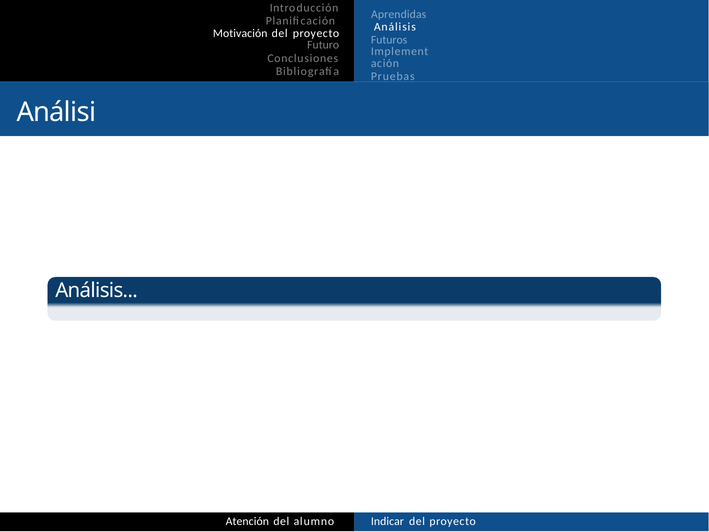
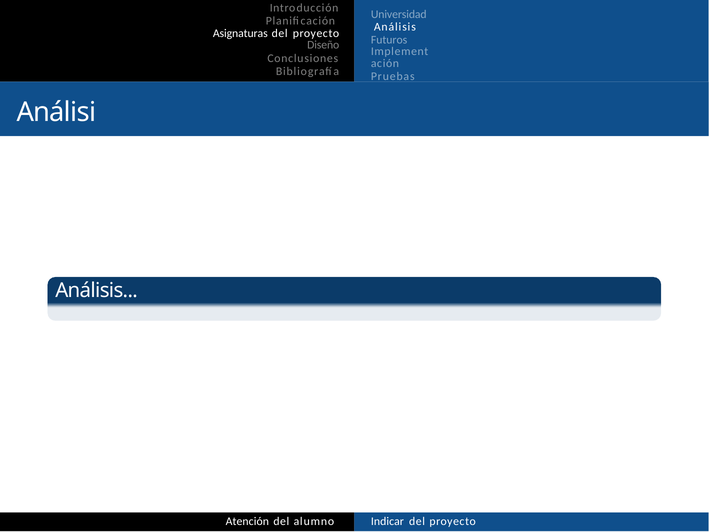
Aprendidas: Aprendidas -> Universidad (399, 14)
Motivación: Motivación -> Asignaturas (240, 33)
Futuro: Futuro -> Diseño (323, 45)
